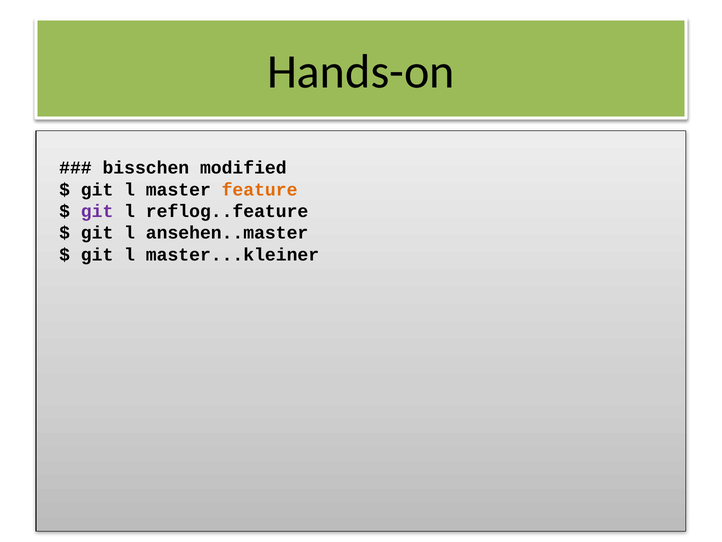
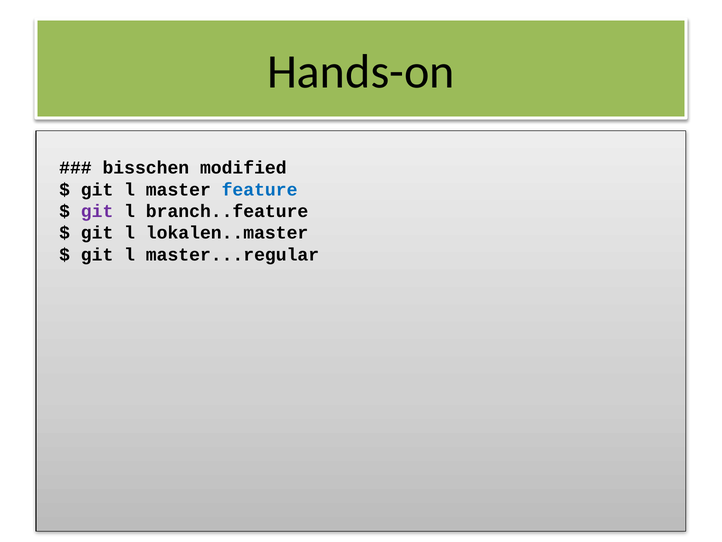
feature colour: orange -> blue (260, 189)
reflog..feature: reflog..feature -> branch..feature (227, 211)
ansehen..master: ansehen..master -> lokalen..master (227, 233)
master...kleiner: master...kleiner -> master...regular (232, 254)
